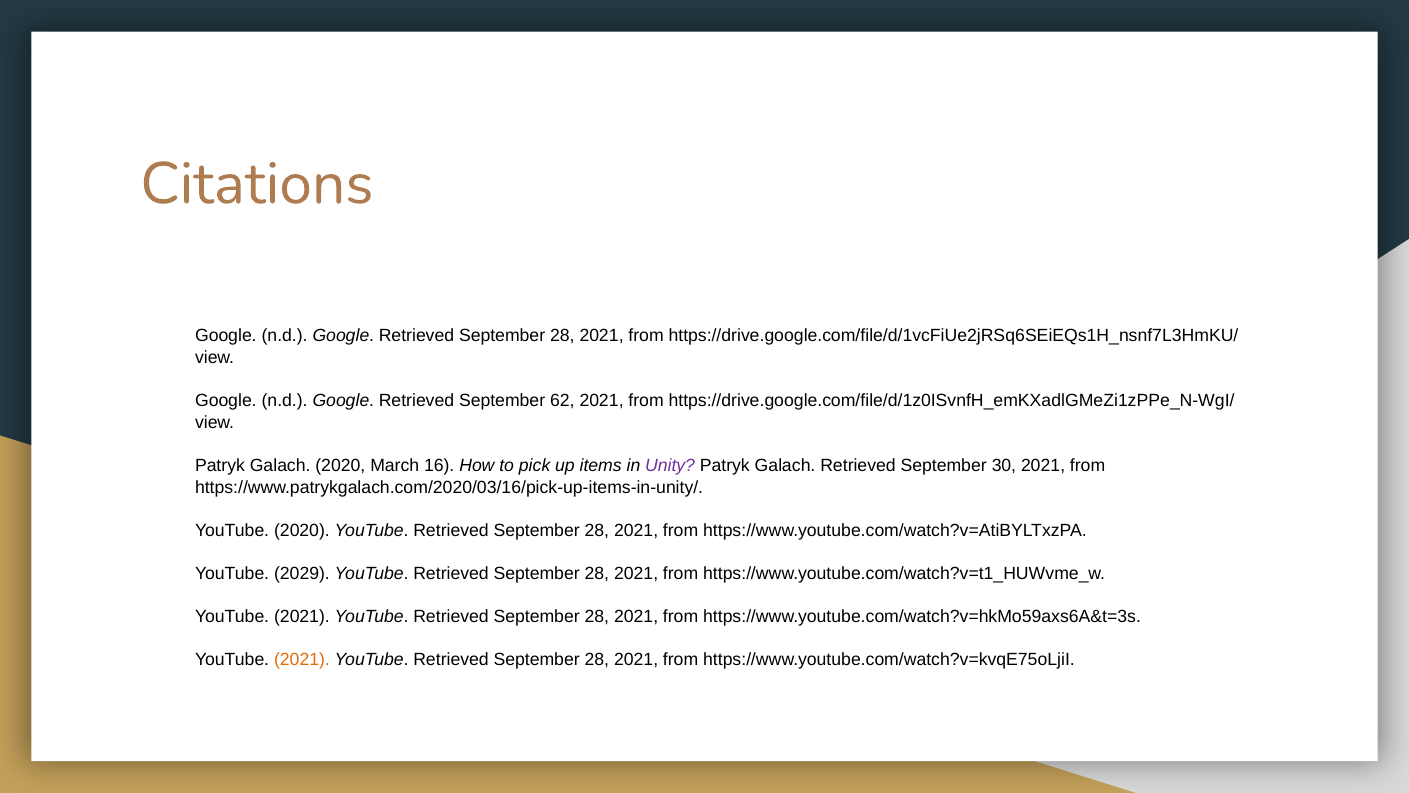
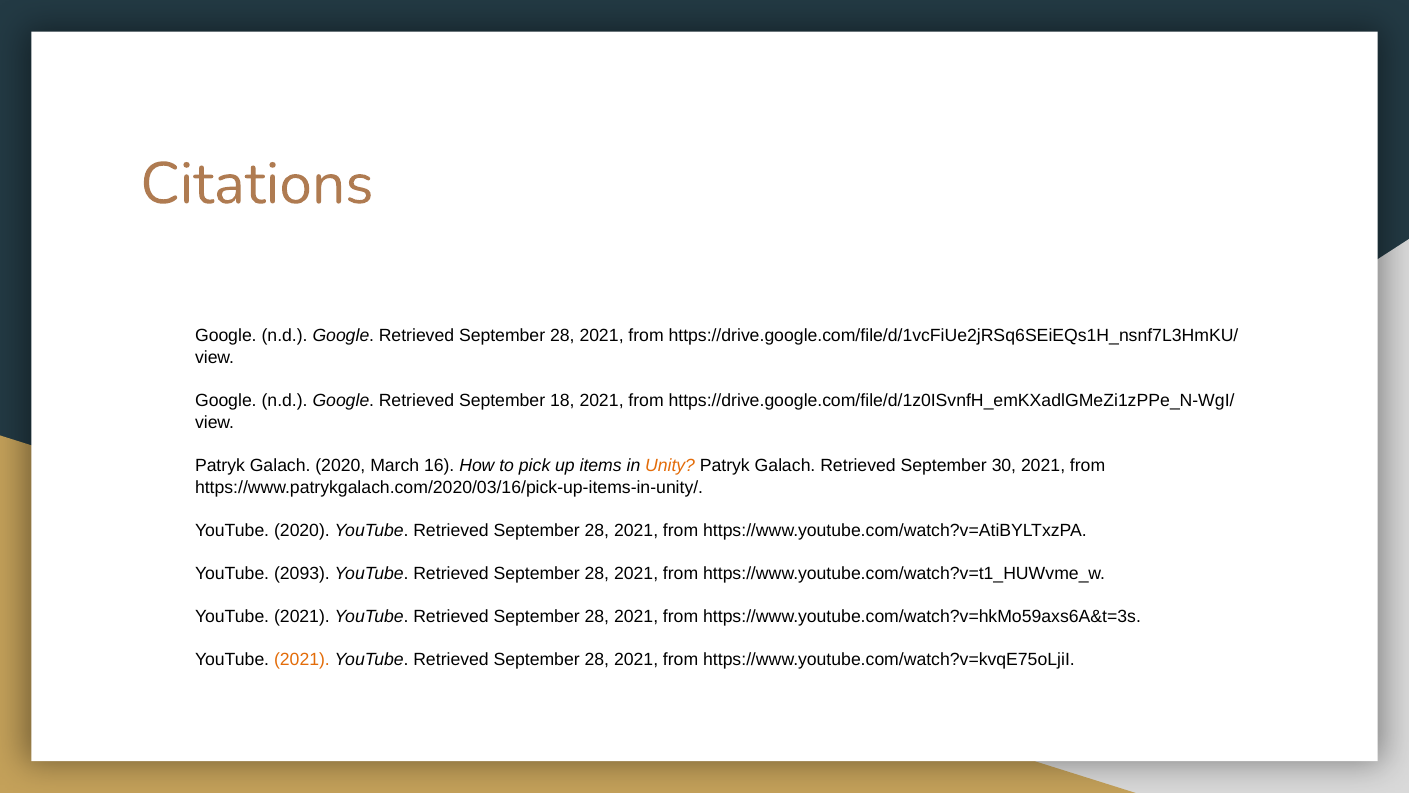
62: 62 -> 18 (562, 401)
Unity colour: purple -> orange (670, 466)
2029: 2029 -> 2093 (302, 573)
